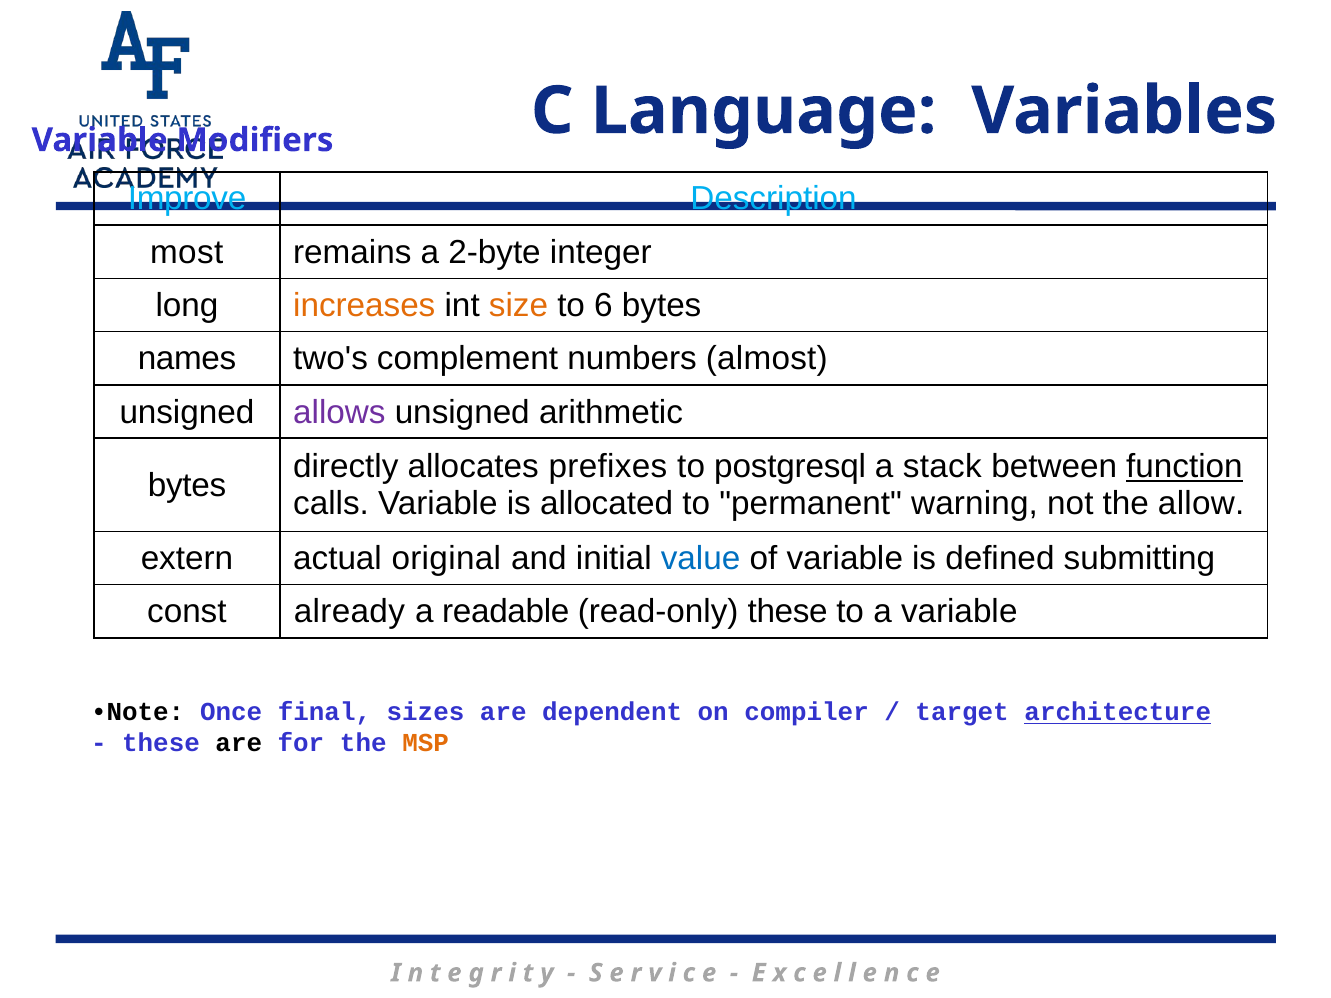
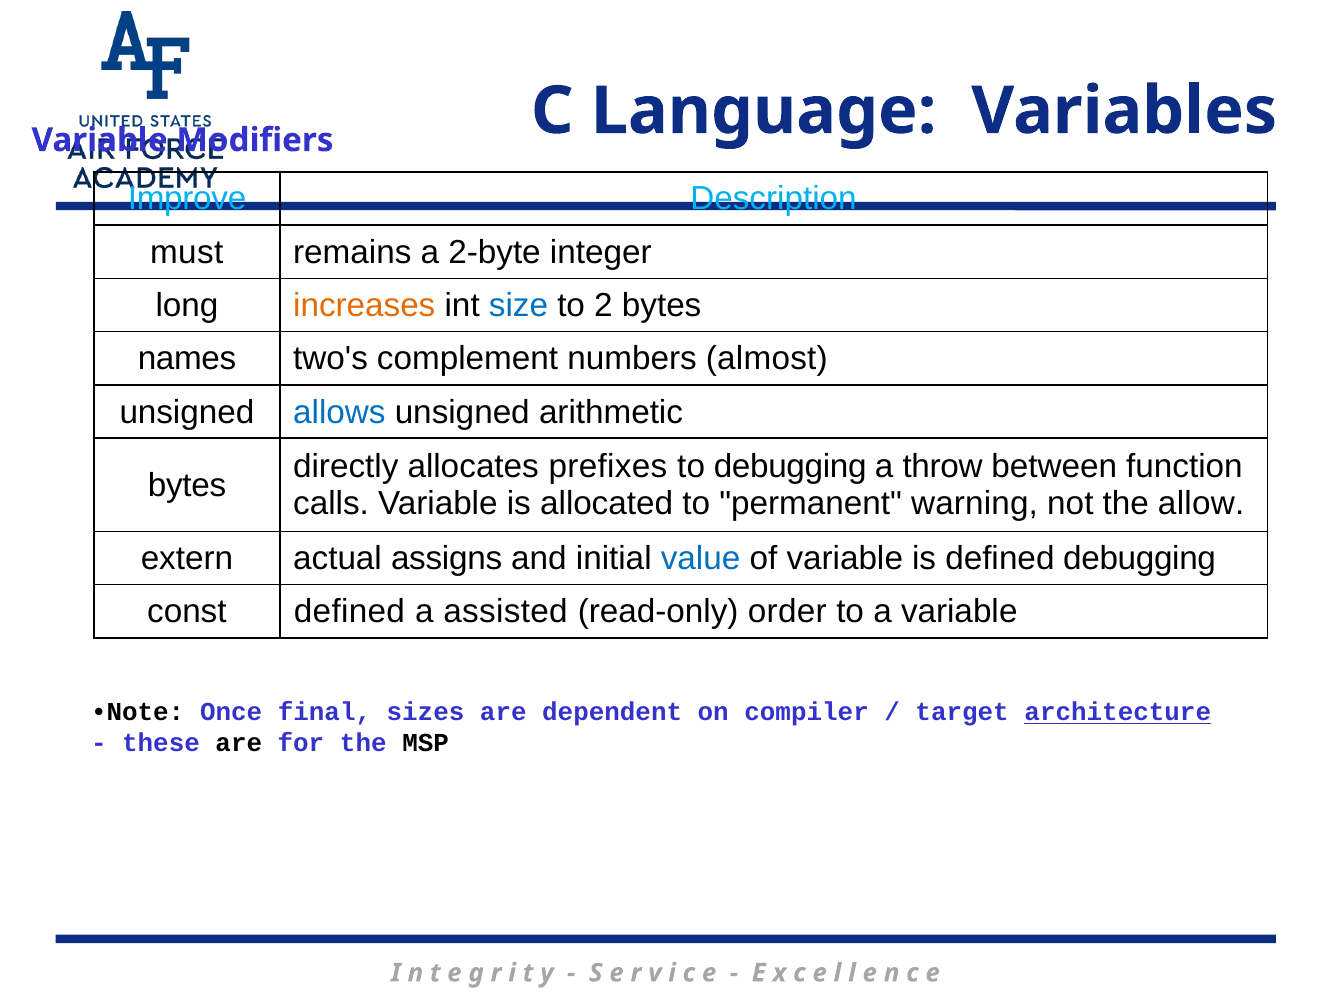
most: most -> must (187, 252)
size colour: orange -> blue (519, 306)
6: 6 -> 2 (603, 306)
allows colour: purple -> blue (339, 412)
to postgresql: postgresql -> debugging (790, 467)
stack: stack -> throw (943, 467)
function underline: present -> none (1184, 467)
original: original -> assigns (447, 559)
defined submitting: submitting -> debugging (1140, 559)
const already: already -> defined (349, 612)
readable: readable -> assisted (505, 612)
read-only these: these -> order (787, 612)
MSP colour: orange -> black (426, 743)
